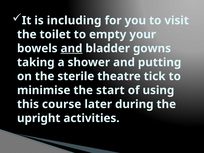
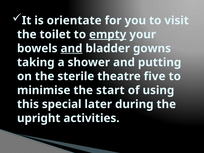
including: including -> orientate (74, 20)
empty underline: none -> present (108, 34)
tick: tick -> five (155, 76)
course: course -> special (62, 104)
